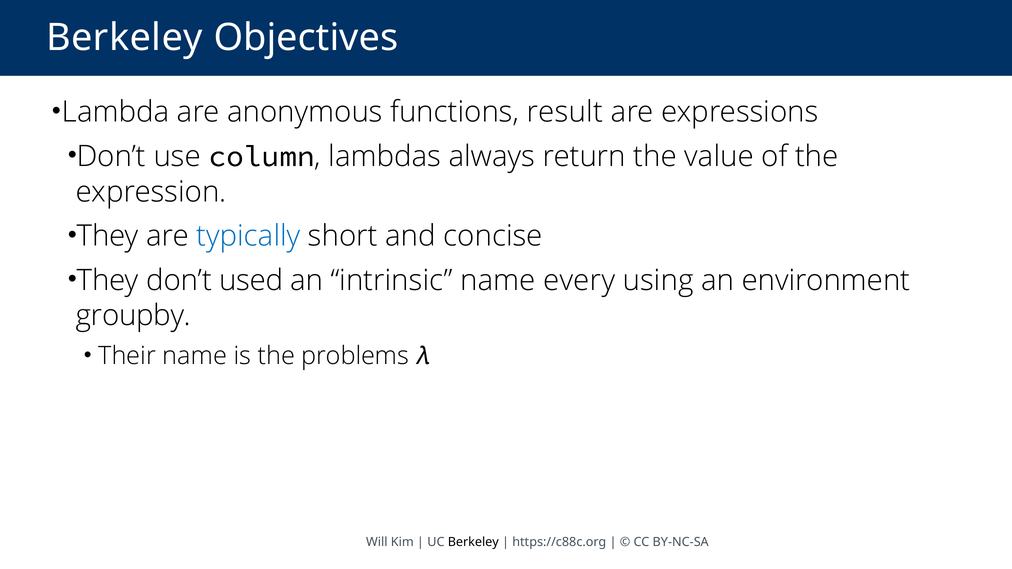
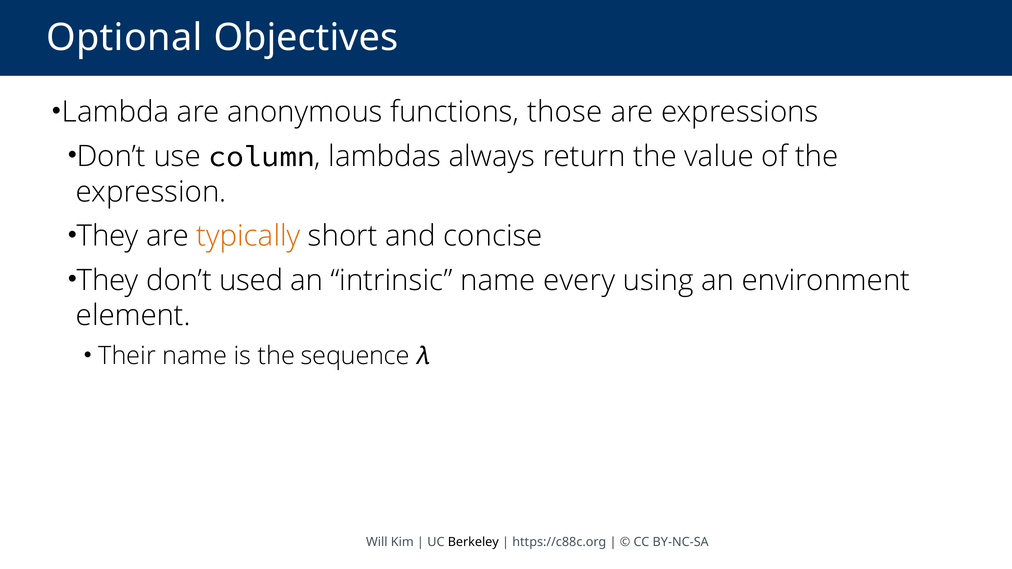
Berkeley: Berkeley -> Optional (124, 38)
result: result -> those (565, 112)
typically colour: blue -> orange (248, 236)
groupby: groupby -> element (133, 316)
problems: problems -> sequence (355, 356)
